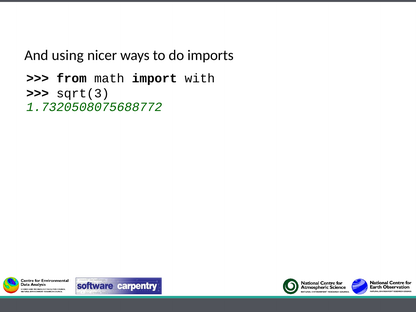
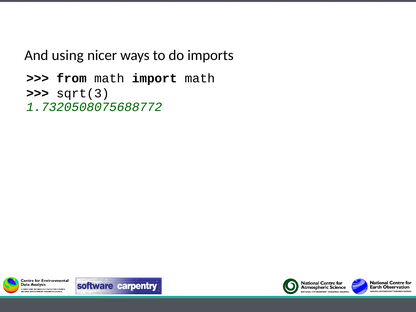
import with: with -> math (200, 78)
